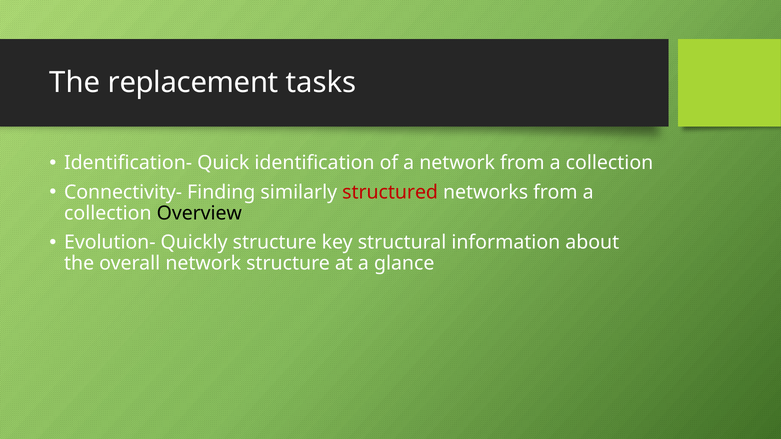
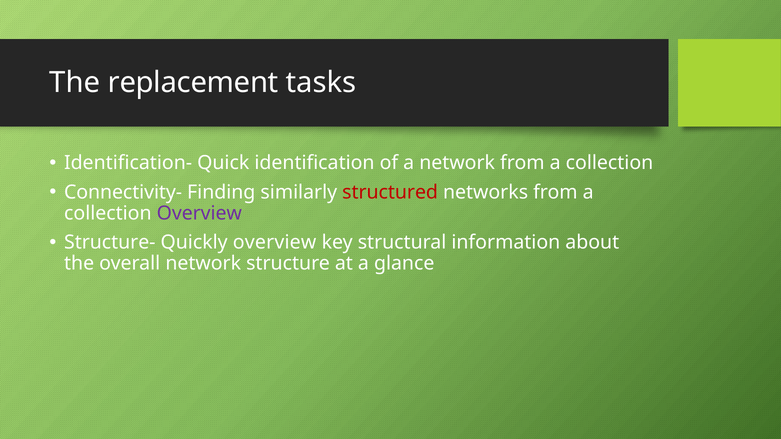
Overview colour: black -> purple (199, 213)
Evolution-: Evolution- -> Structure- (110, 243)
Quickly structure: structure -> overview (275, 243)
